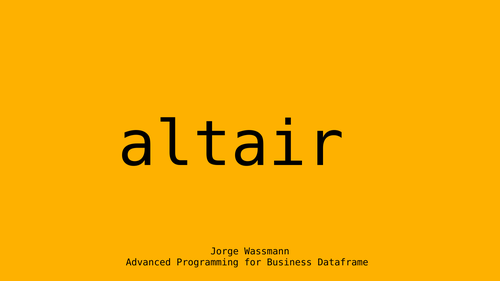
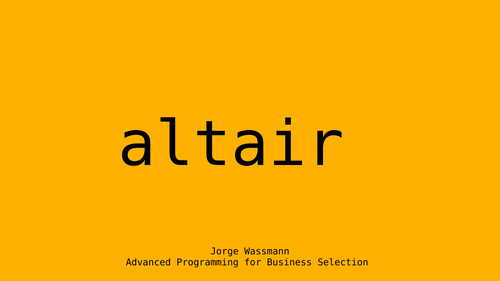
Dataframe: Dataframe -> Selection (343, 263)
